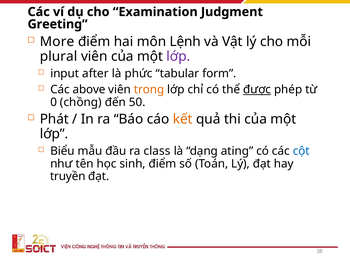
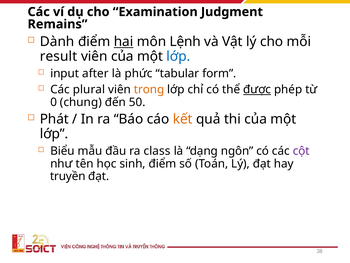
Greeting: Greeting -> Remains (58, 24)
More: More -> Dành (57, 42)
hai underline: none -> present (124, 42)
plural: plural -> result (59, 56)
lớp colour: purple -> blue (178, 56)
above: above -> plural (89, 89)
chồng: chồng -> chung (81, 102)
ating: ating -> ngôn (237, 151)
cột colour: blue -> purple (301, 151)
